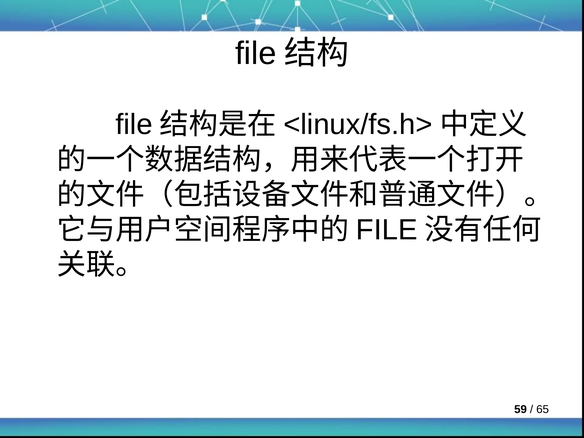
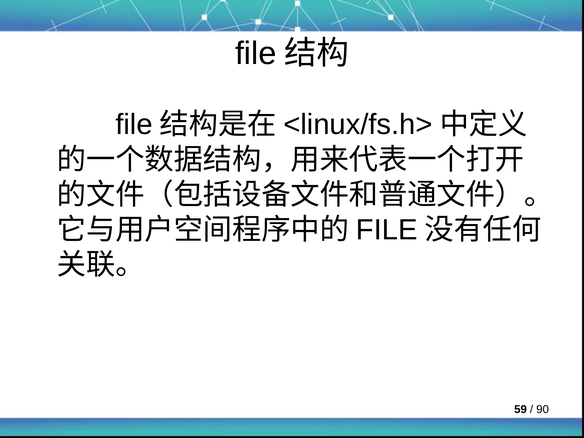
65: 65 -> 90 (543, 409)
